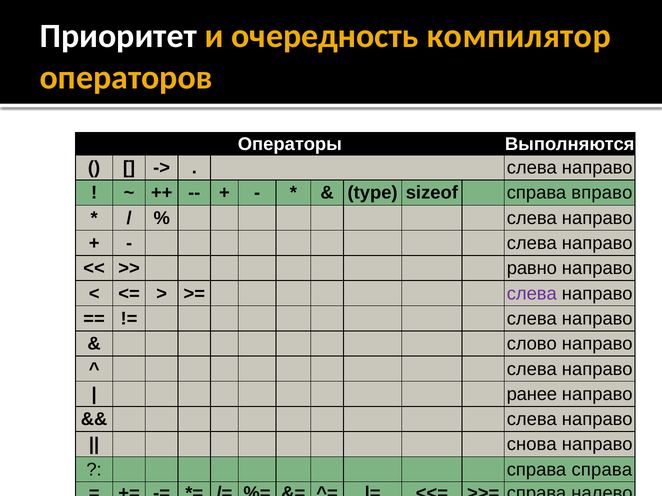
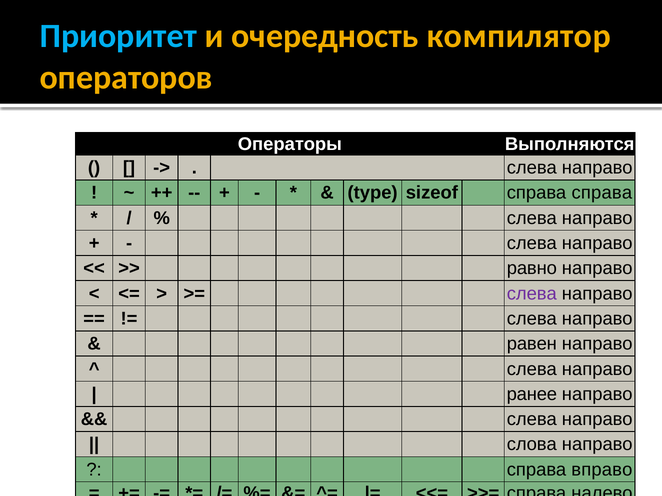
Приоритет colour: white -> light blue (118, 36)
справа вправо: вправо -> справа (602, 193)
слово: слово -> равен (532, 344)
снова: снова -> слова (532, 445)
справа справа: справа -> вправо (602, 470)
